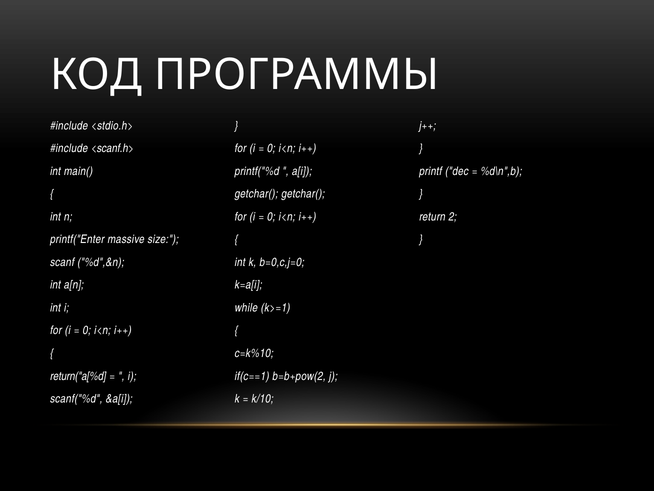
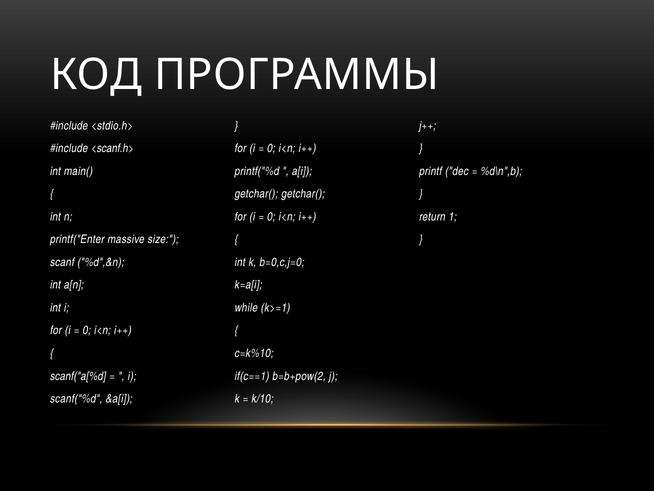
2: 2 -> 1 (453, 217)
return("a[%d: return("a[%d -> scanf("a[%d (78, 376)
